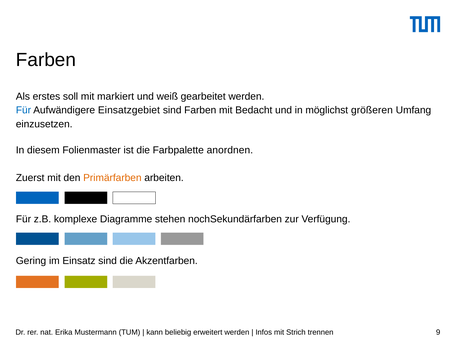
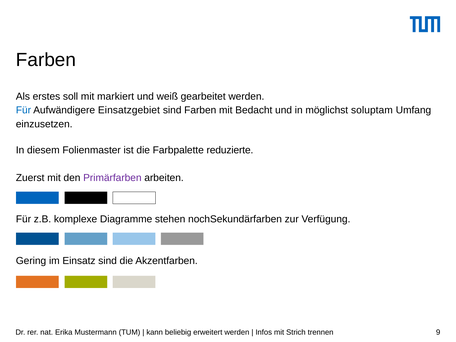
größeren: größeren -> soluptam (372, 110)
anordnen: anordnen -> reduzierte (230, 150)
Primärfarben colour: orange -> purple (112, 178)
